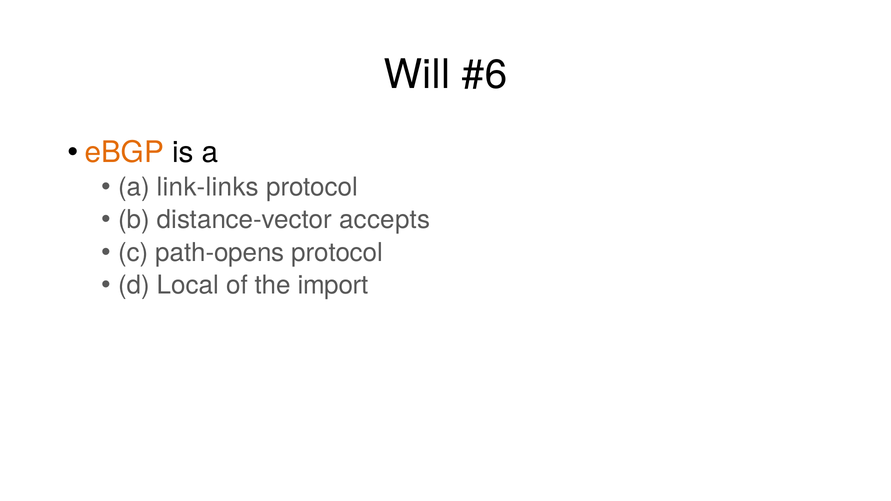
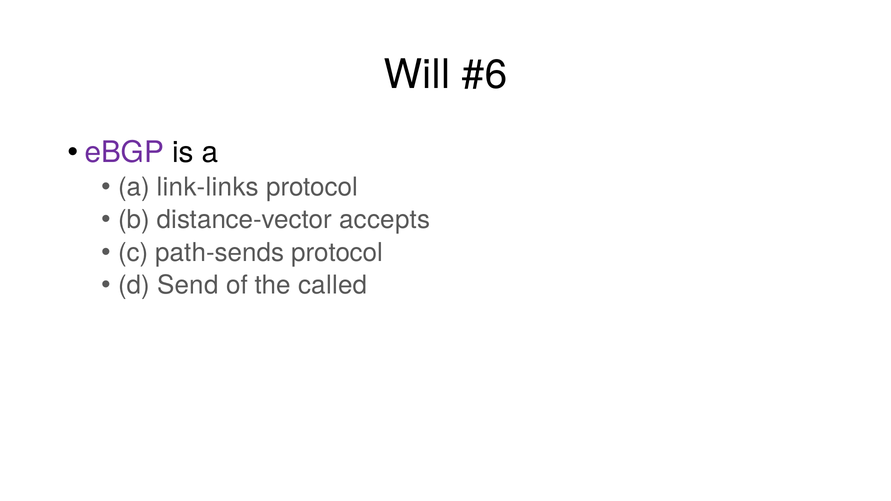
eBGP colour: orange -> purple (124, 153)
path-opens: path-opens -> path-sends (220, 253)
Local: Local -> Send (188, 285)
import: import -> called (333, 285)
